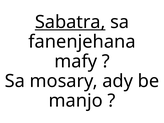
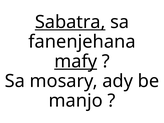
mafy underline: none -> present (76, 61)
